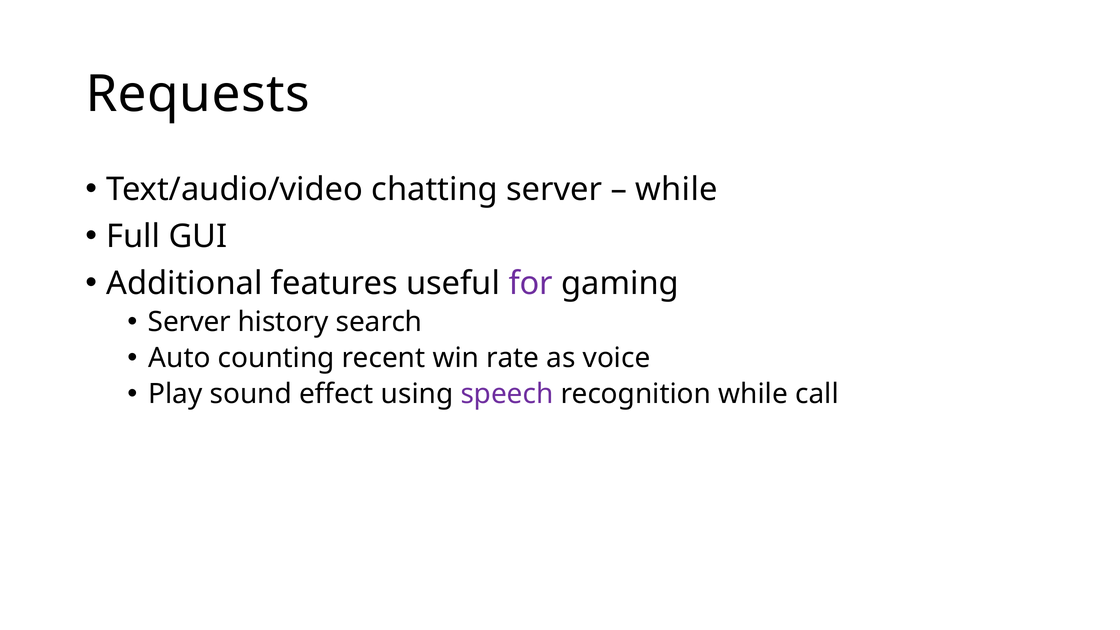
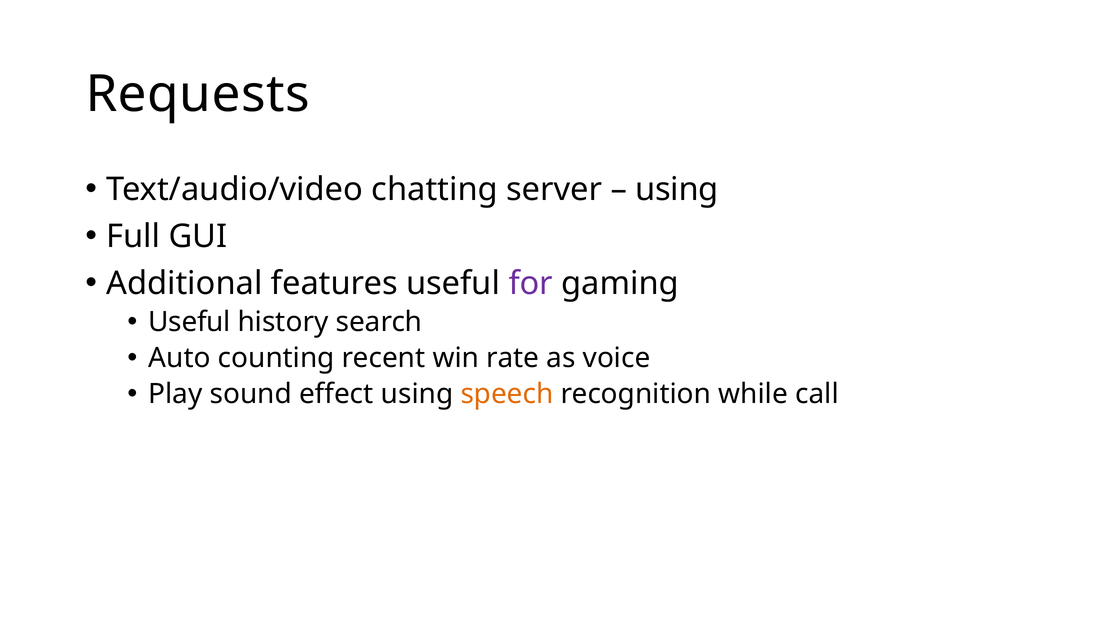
while: while -> using (677, 189)
Server: Server -> Useful (189, 322)
speech colour: purple -> orange (507, 394)
